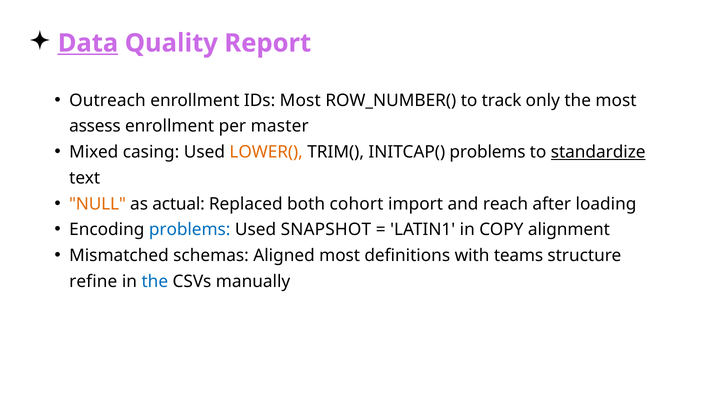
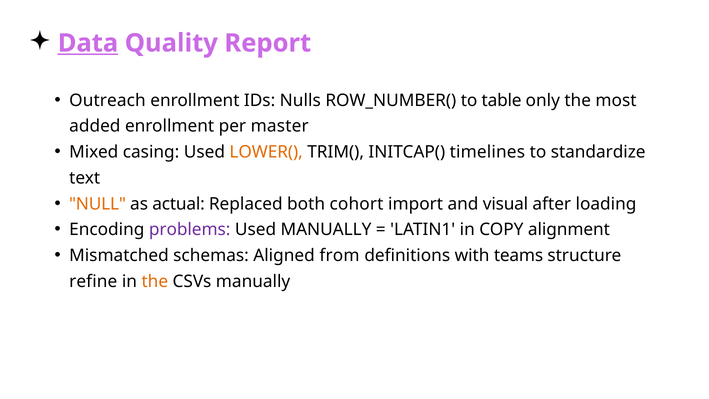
IDs Most: Most -> Nulls (300, 100)
track: track -> table (502, 100)
assess: assess -> added (95, 126)
INITCAP( problems: problems -> timelines (487, 152)
standardize underline: present -> none (598, 152)
reach: reach -> visual (506, 204)
problems colour: blue -> purple (190, 230)
Used SNAPSHOT: SNAPSHOT -> MANUALLY (326, 230)
Aligned most: most -> from (339, 255)
the colour: blue -> orange (155, 281)
